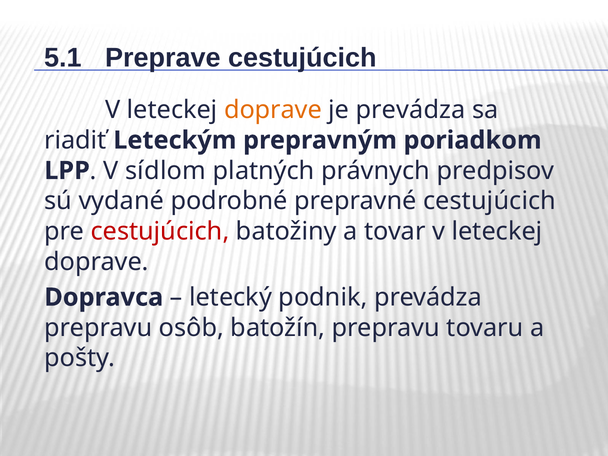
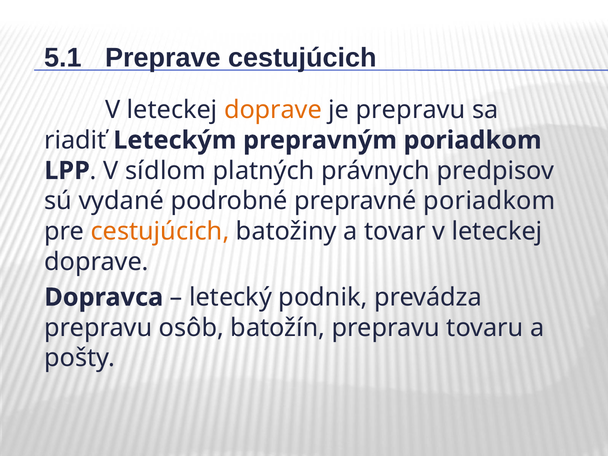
je prevádza: prevádza -> prepravu (411, 110)
prepravné cestujúcich: cestujúcich -> poriadkom (490, 201)
cestujúcich colour: red -> orange (160, 231)
